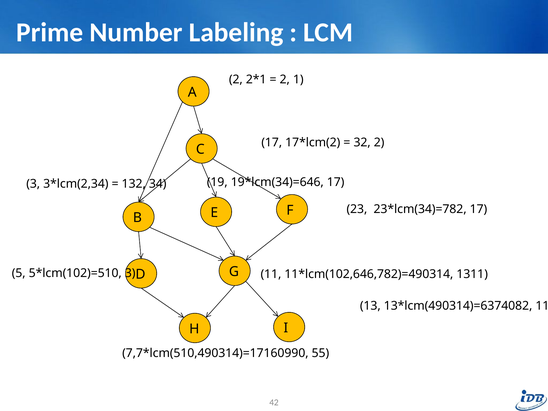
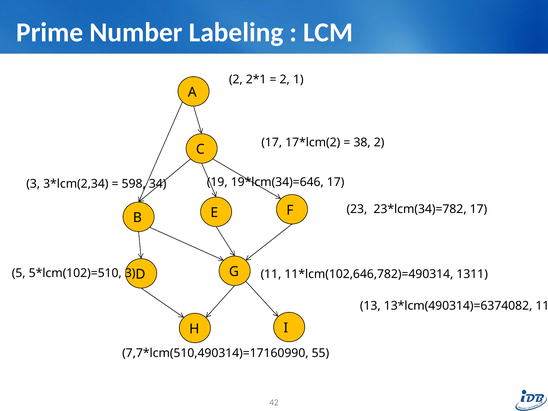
32: 32 -> 38 (362, 142)
132: 132 -> 598 (134, 184)
